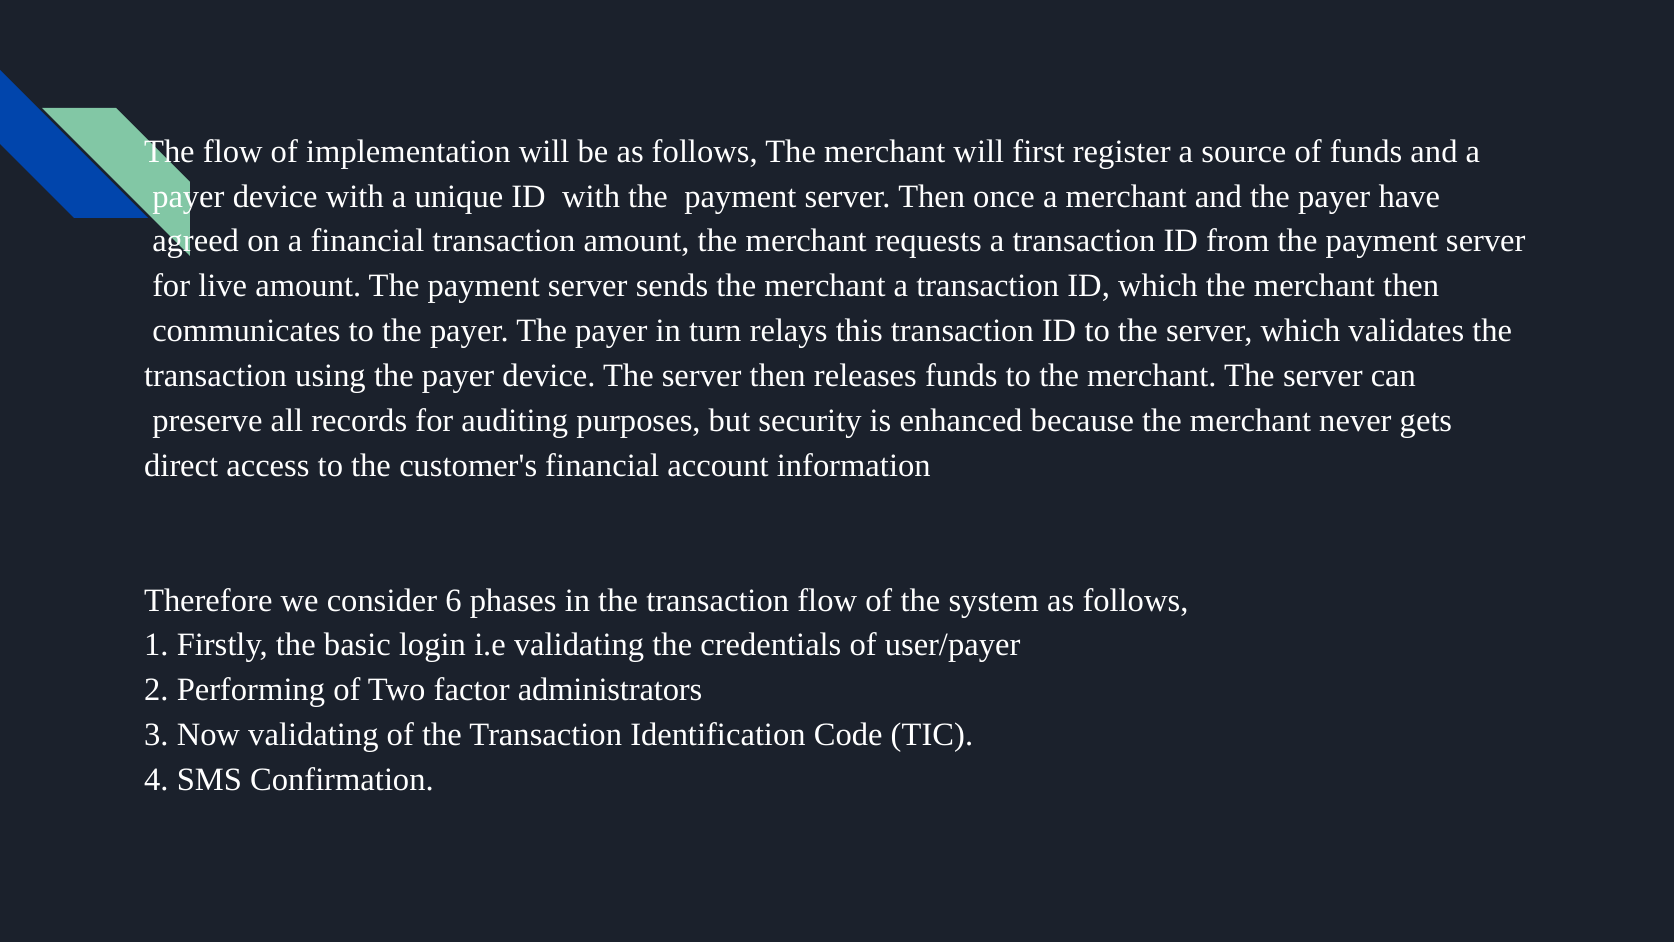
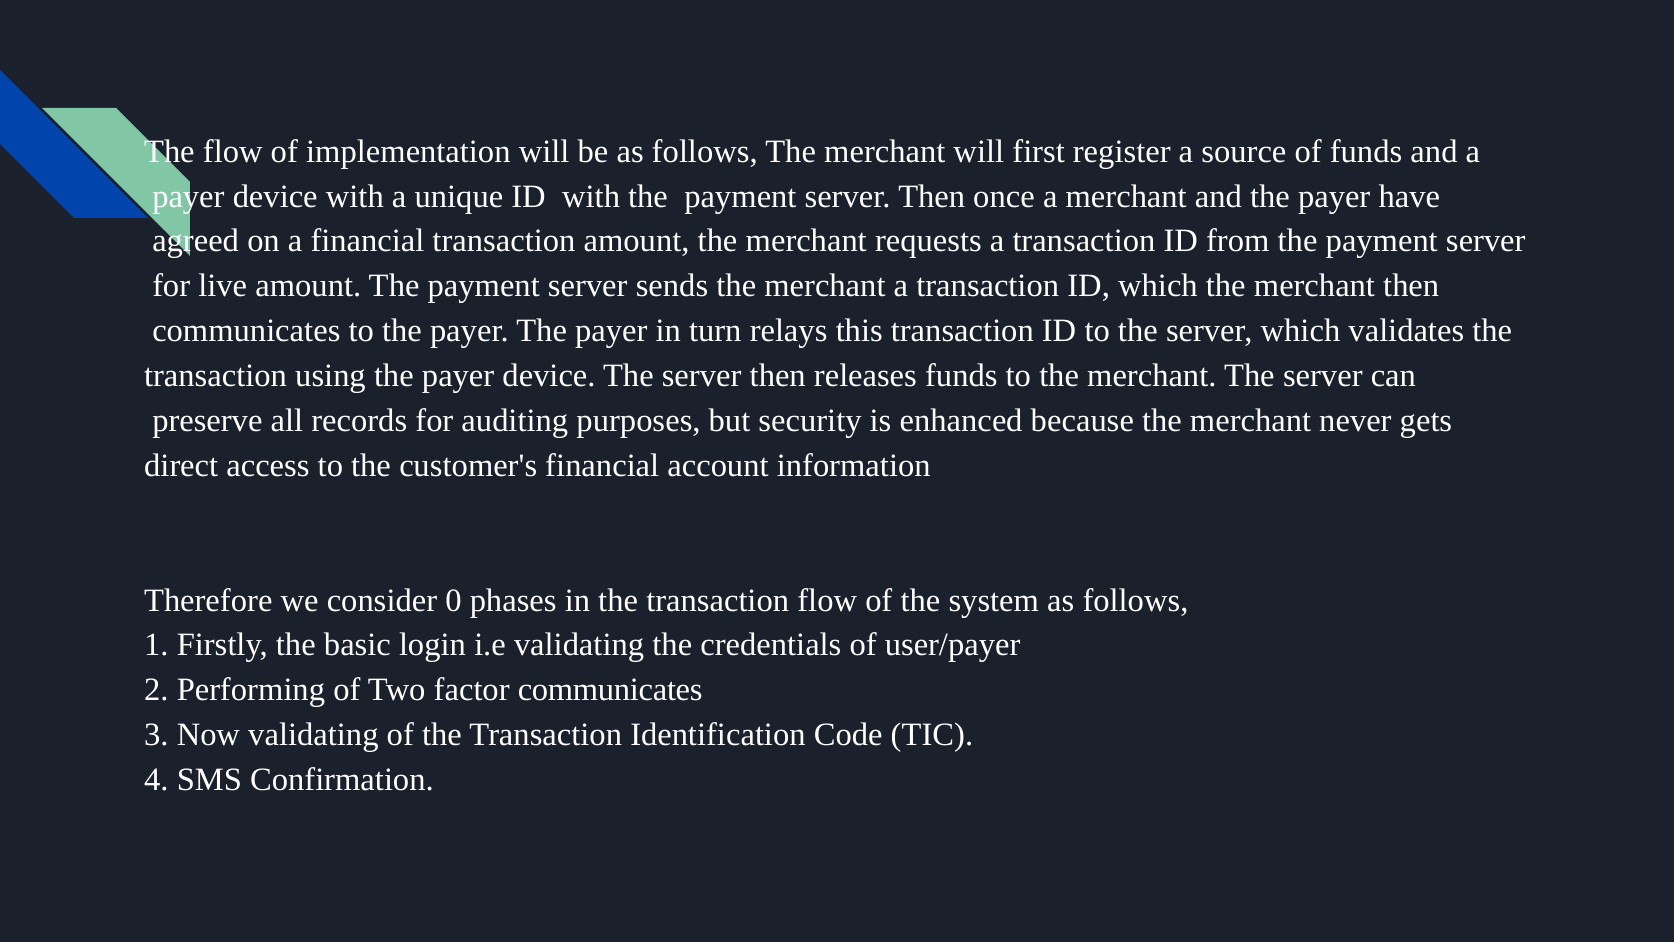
6: 6 -> 0 (453, 600)
factor administrators: administrators -> communicates (610, 690)
